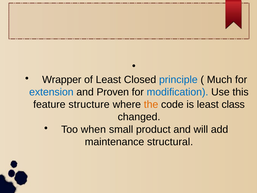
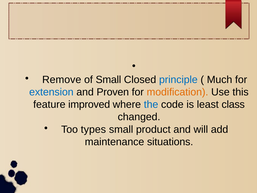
Wrapper: Wrapper -> Remove (62, 79)
of Least: Least -> Small (108, 79)
modification colour: blue -> orange (177, 92)
structure: structure -> improved (89, 104)
the colour: orange -> blue (151, 104)
when: when -> types (93, 129)
structural: structural -> situations (170, 142)
